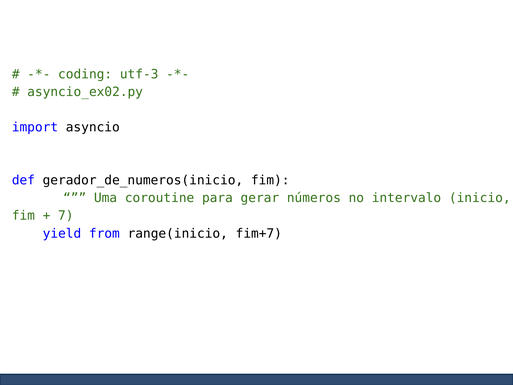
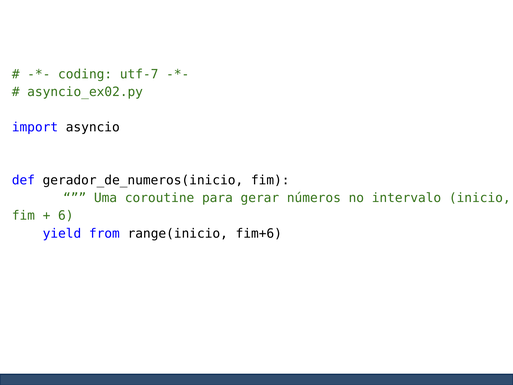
utf-3: utf-3 -> utf-7 (139, 74)
7: 7 -> 6 (66, 216)
fim+7: fim+7 -> fim+6 (259, 233)
